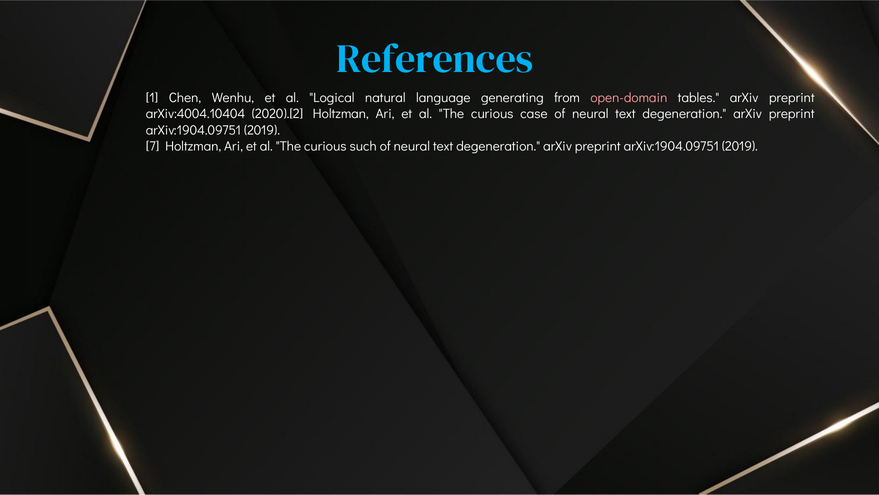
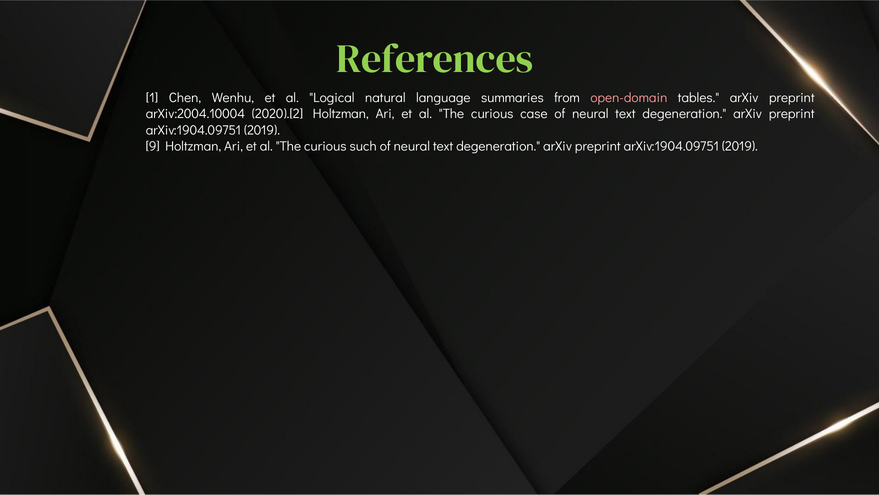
References colour: light blue -> light green (435, 59)
generating: generating -> summaries (512, 98)
arXiv:4004.10404: arXiv:4004.10404 -> arXiv:2004.10004 (195, 114)
7: 7 -> 9 (153, 146)
